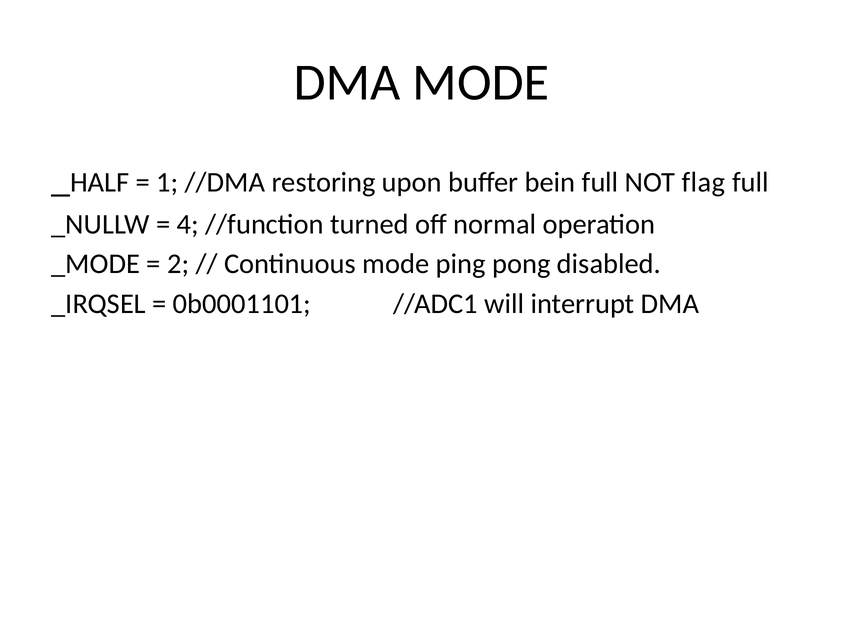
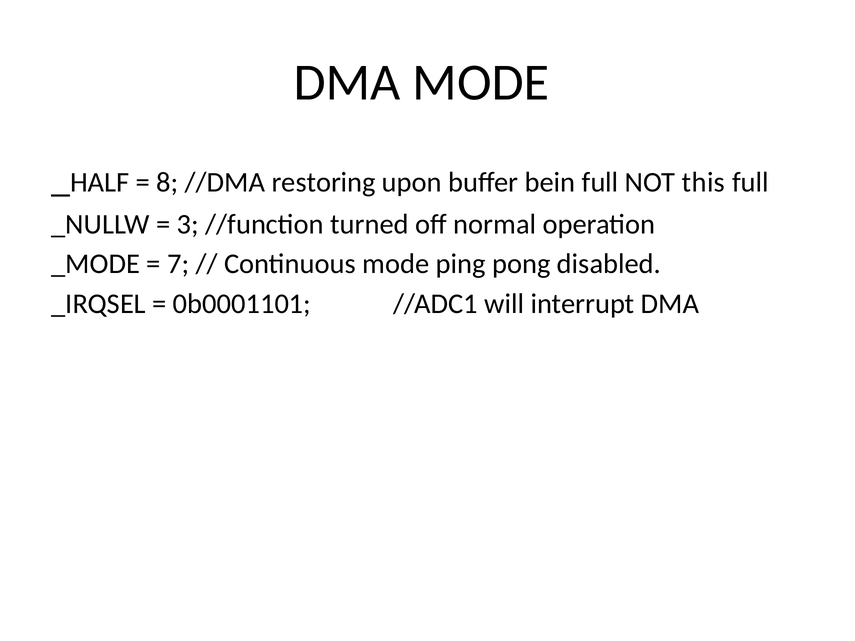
1: 1 -> 8 (167, 182)
flag: flag -> this (704, 182)
4: 4 -> 3 (188, 224)
2: 2 -> 7 (178, 264)
